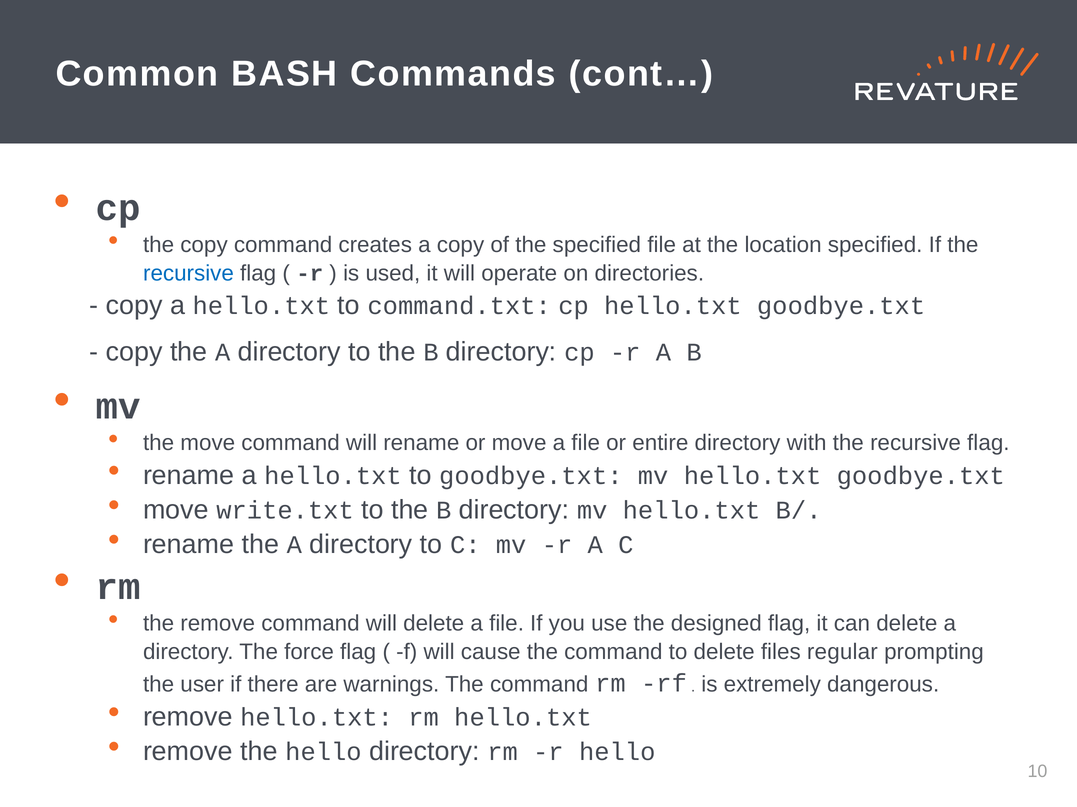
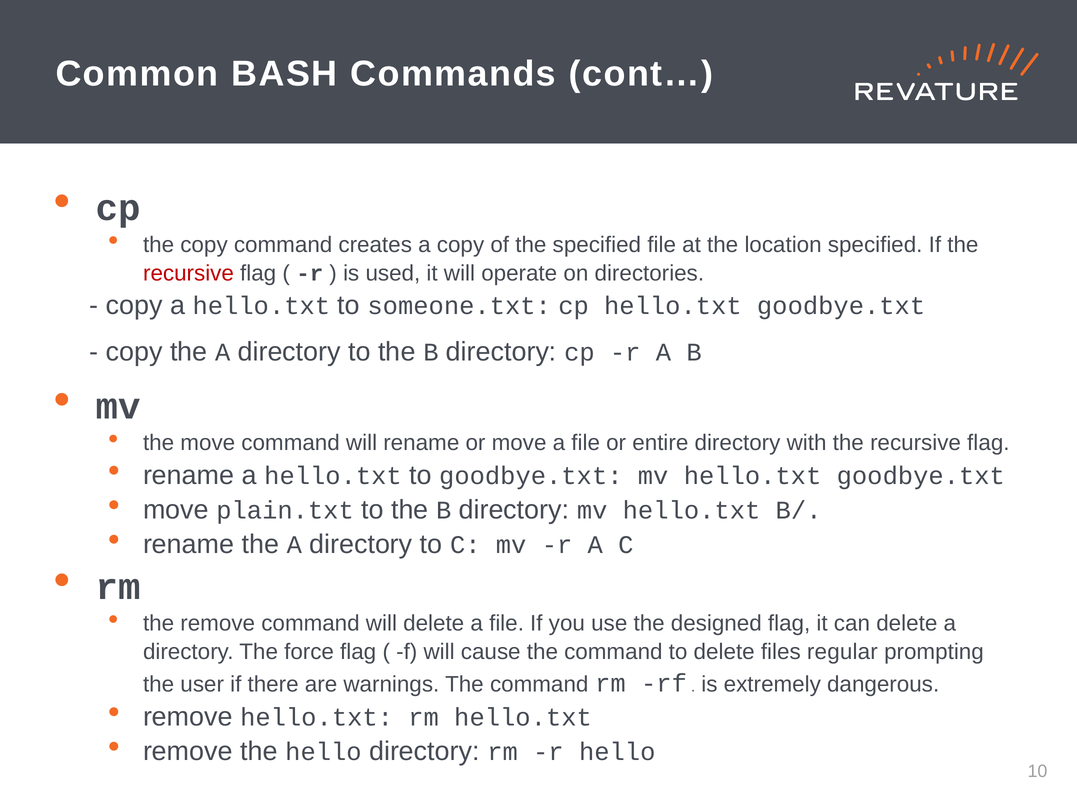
recursive colour: blue -> red (188, 274)
command.txt: command.txt -> someone.txt (459, 306)
write.txt: write.txt -> plain.txt (285, 511)
